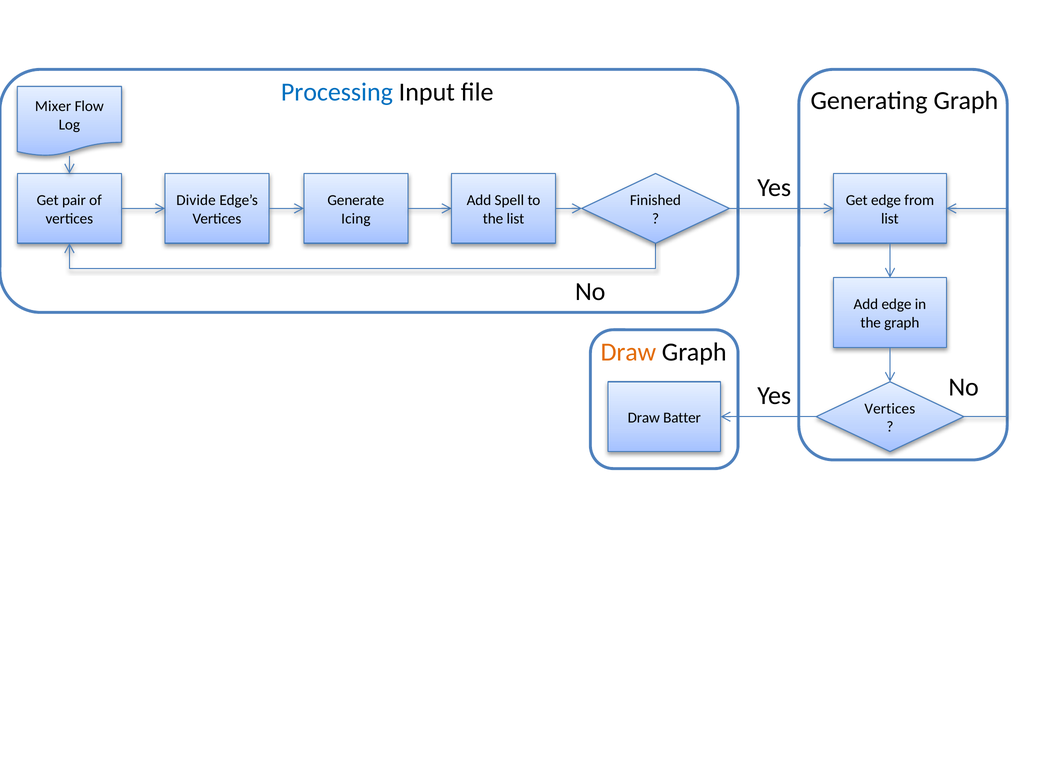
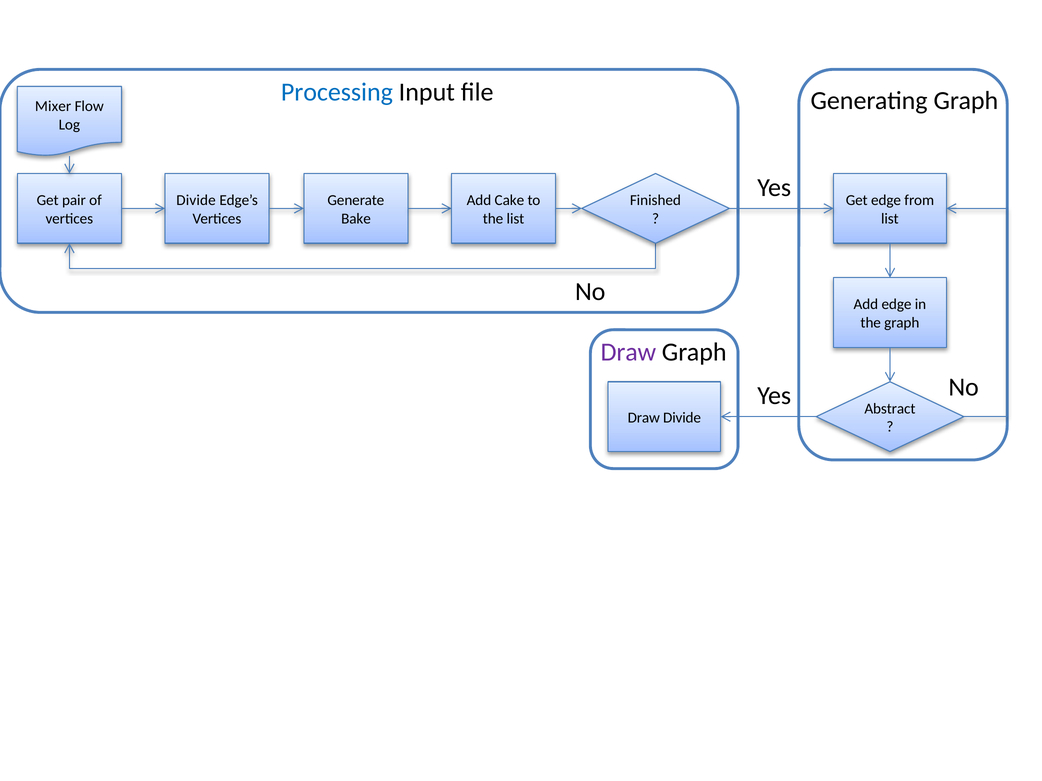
Spell: Spell -> Cake (509, 200)
Icing: Icing -> Bake (356, 219)
Draw colour: orange -> purple (628, 352)
Vertices: Vertices -> Abstract (890, 409)
Draw Batter: Batter -> Divide (682, 418)
